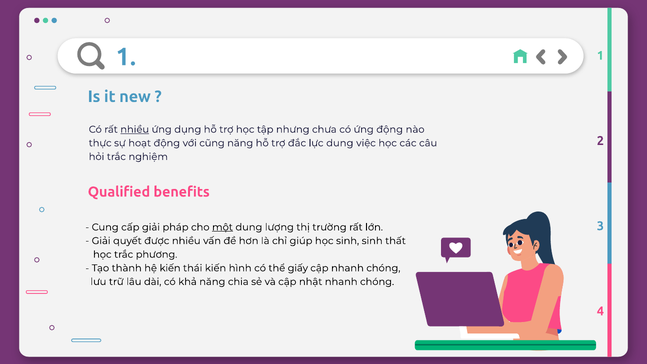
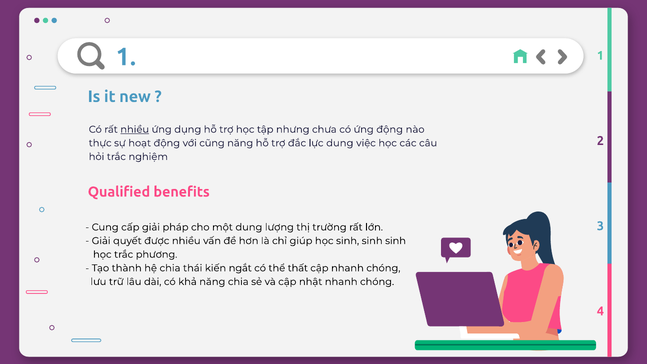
một underline: present -> none (222, 227)
sinh sinh thất: thất -> sinh (396, 241)
hệ kiến: kiến -> chia (170, 268)
hình: hình -> ngắt (240, 268)
giấy: giấy -> thất (298, 268)
